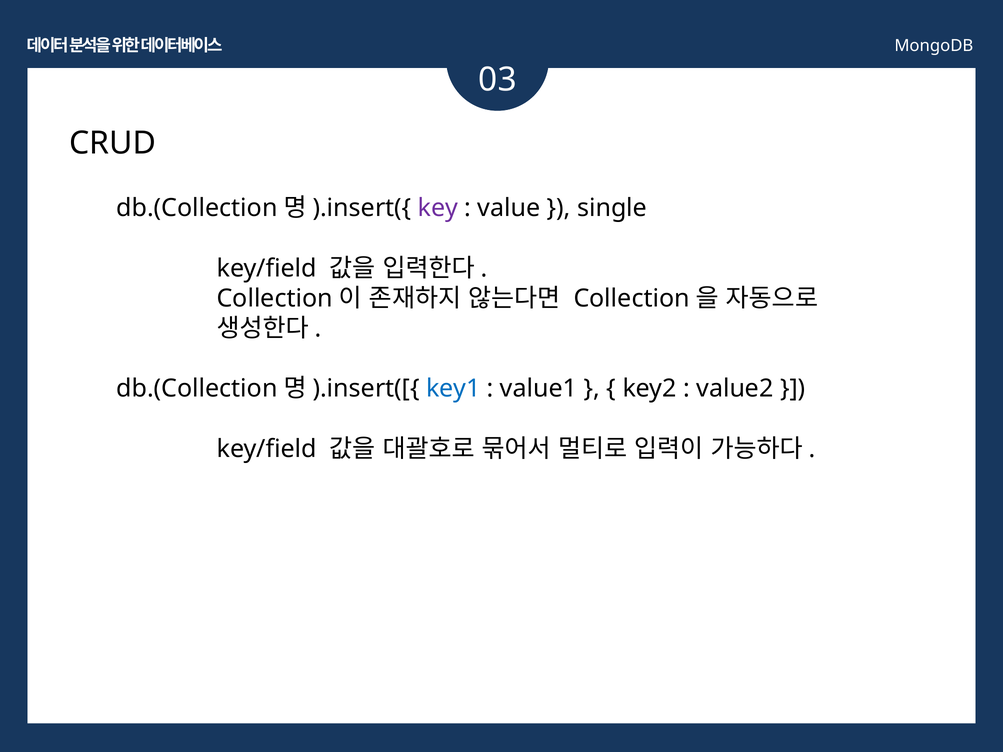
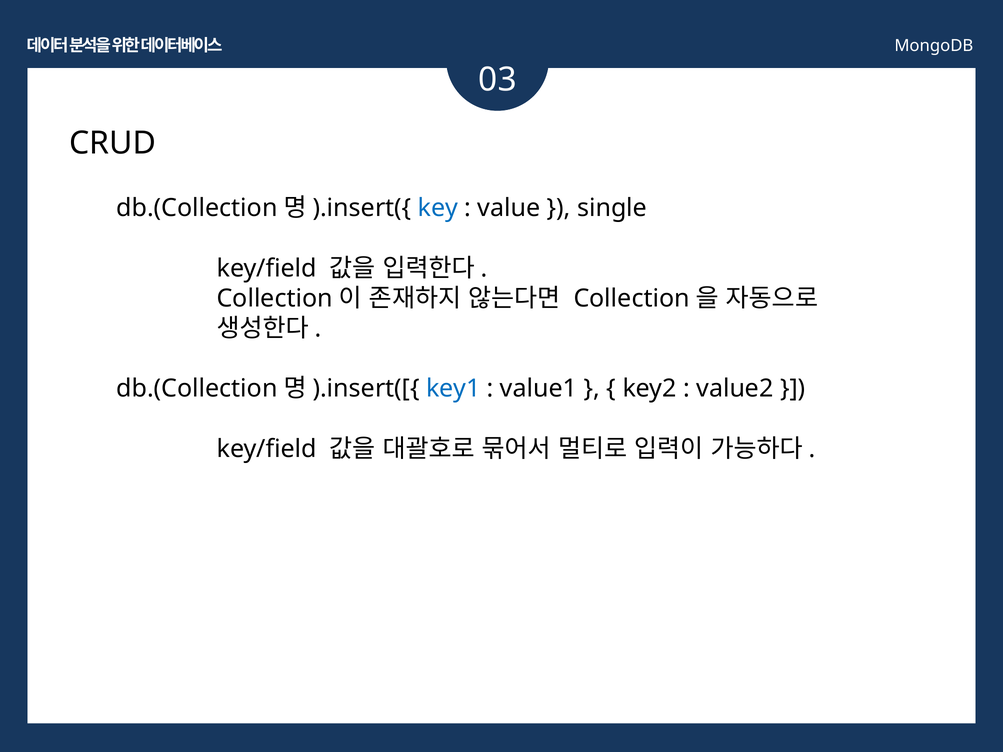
key colour: purple -> blue (438, 208)
